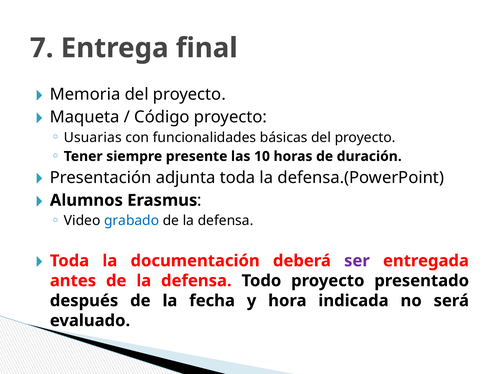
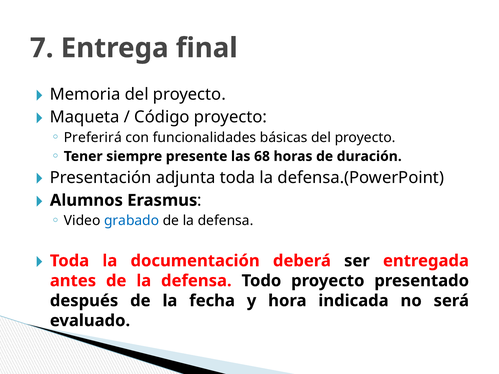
Usuarias: Usuarias -> Preferirá (93, 138)
10: 10 -> 68 (262, 156)
ser colour: purple -> black (357, 261)
